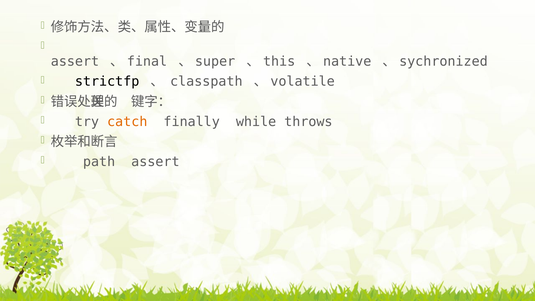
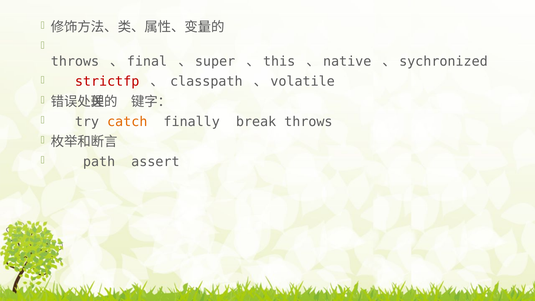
assert: assert -> throws (75, 62)
strictfp colour: black -> red (107, 82)
while: while -> break (256, 122)
